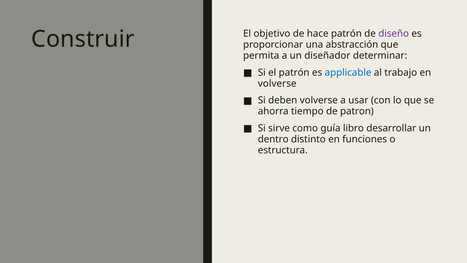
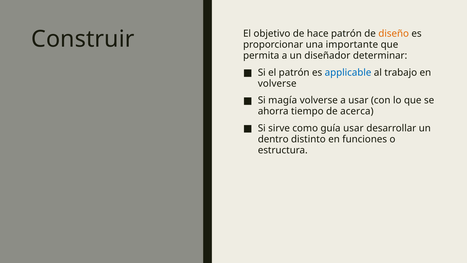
diseño colour: purple -> orange (394, 34)
abstracción: abstracción -> importante (352, 45)
deben: deben -> magía (283, 100)
patron: patron -> acerca (357, 111)
guía libro: libro -> usar (353, 128)
